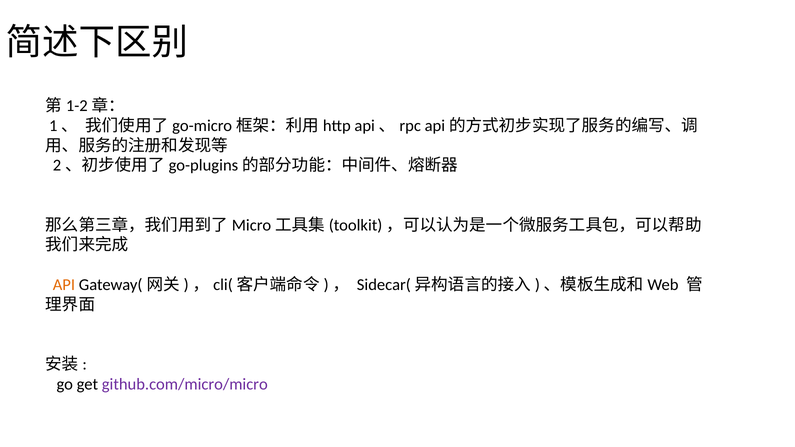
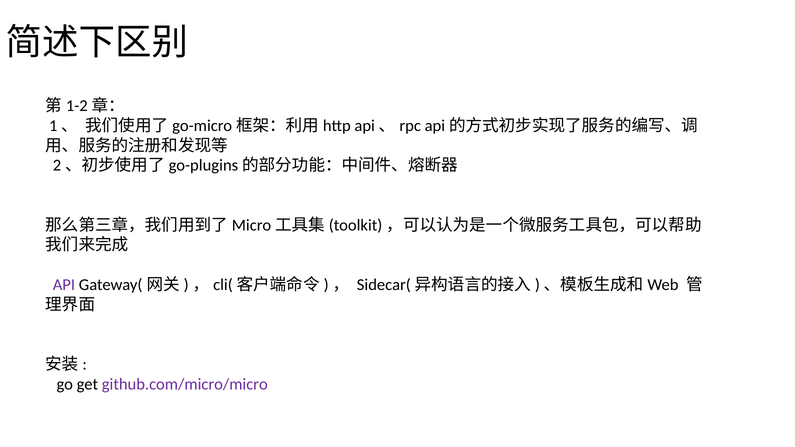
API colour: orange -> purple (64, 285)
